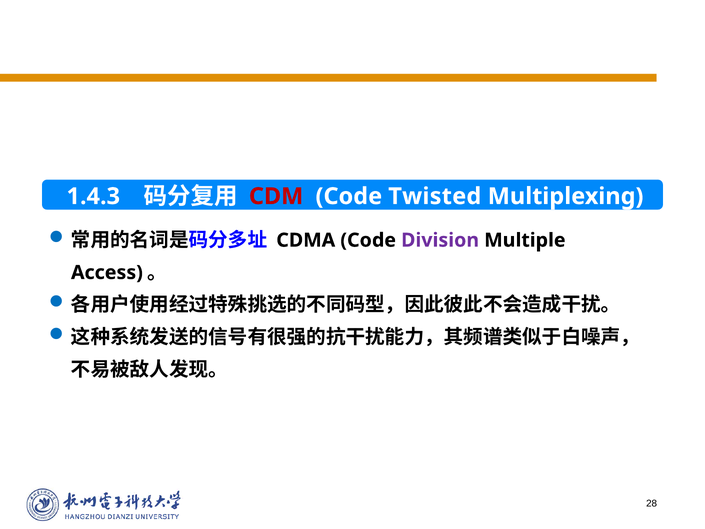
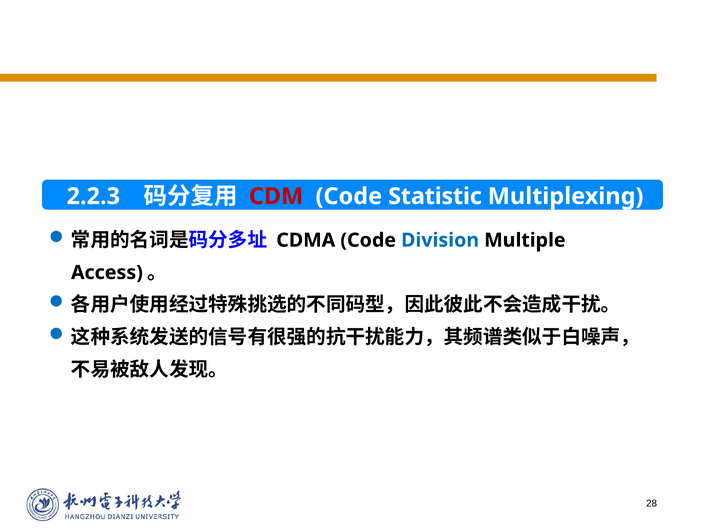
1.4.3: 1.4.3 -> 2.2.3 (93, 196)
Twisted: Twisted -> Statistic (435, 196)
Division colour: purple -> blue (440, 240)
